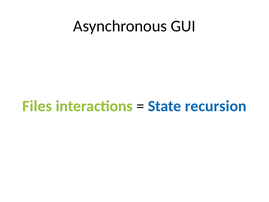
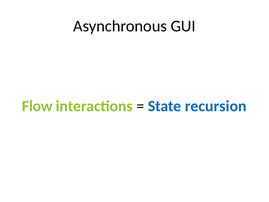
Files: Files -> Flow (37, 106)
